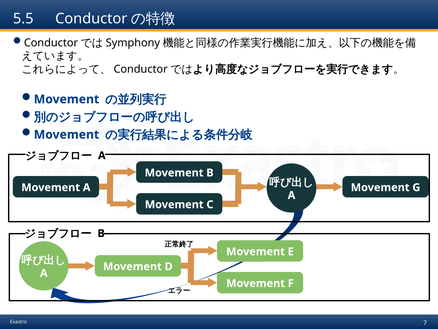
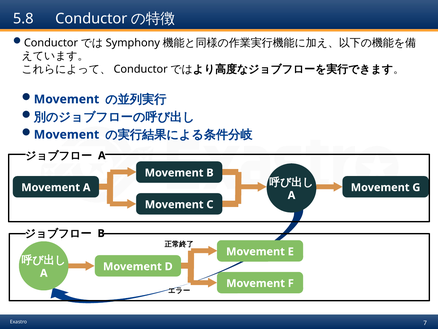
5.5: 5.5 -> 5.8 (23, 19)
